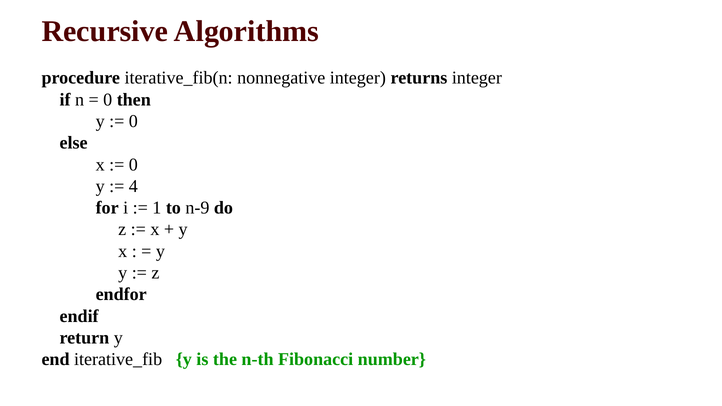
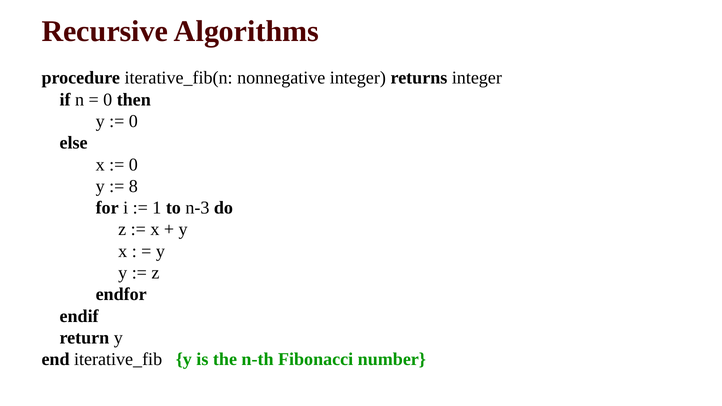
4: 4 -> 8 (133, 186)
n-9: n-9 -> n-3 (197, 208)
